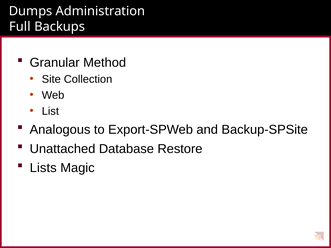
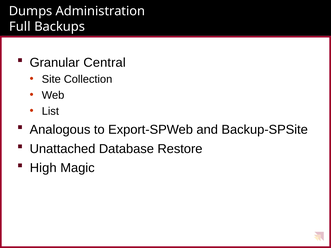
Method: Method -> Central (105, 63)
Lists: Lists -> High (43, 168)
